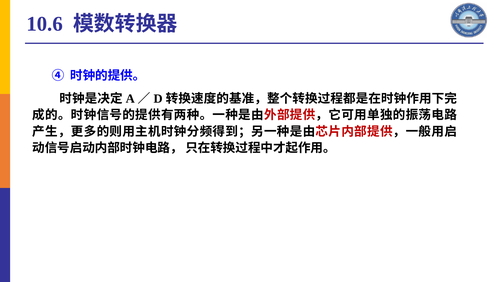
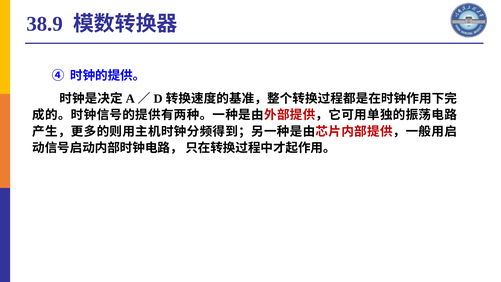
10.6: 10.6 -> 38.9 (45, 24)
